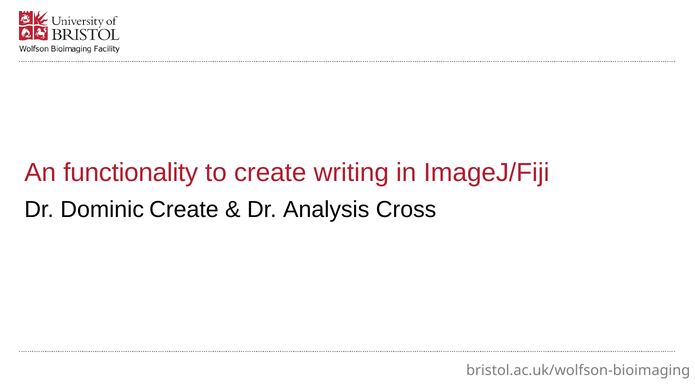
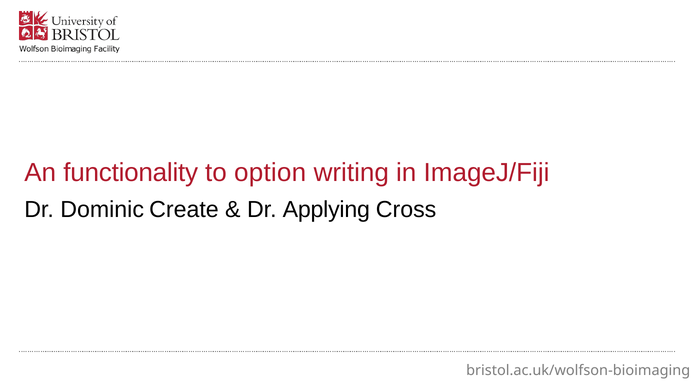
to create: create -> option (270, 173)
Analysis: Analysis -> Applying (326, 209)
